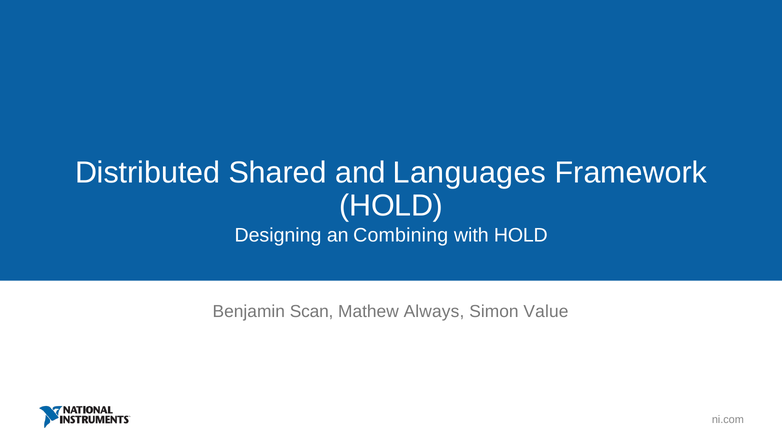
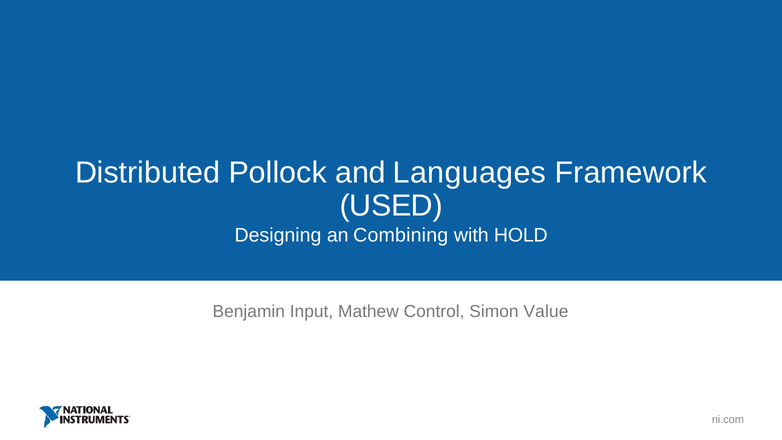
Shared: Shared -> Pollock (278, 173)
HOLD: HOLD -> USED (391, 205)
Scan: Scan -> Input (312, 312)
Always: Always -> Control (434, 312)
